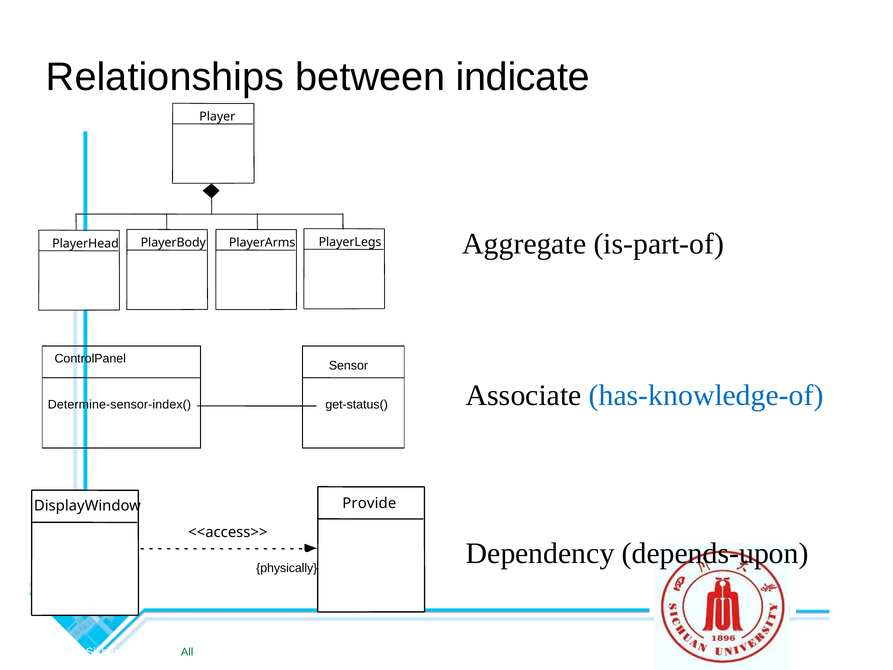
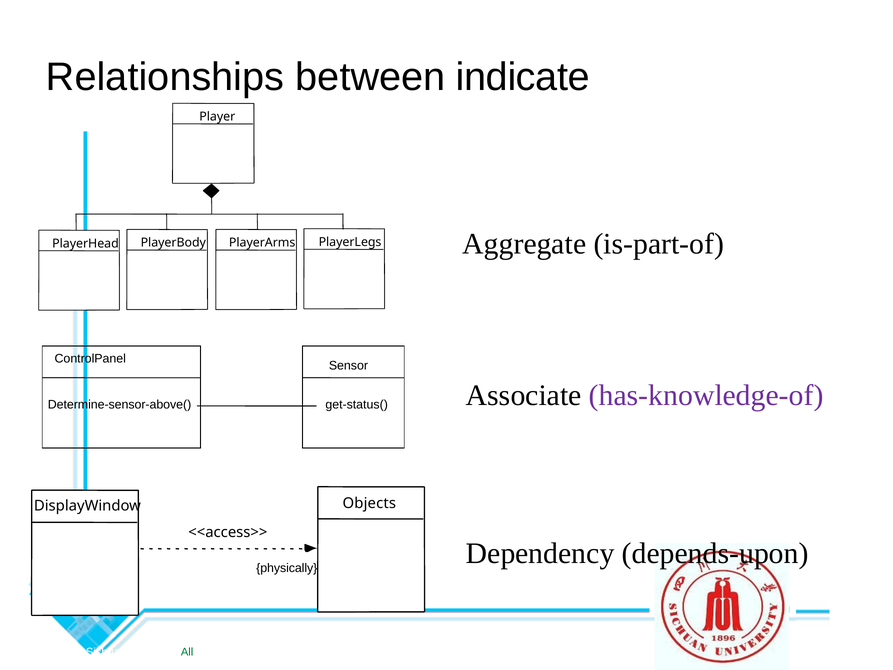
has-knowledge-of colour: blue -> purple (706, 395)
Determine-sensor-index(: Determine-sensor-index( -> Determine-sensor-above( (120, 404)
Provide: Provide -> Objects (369, 503)
